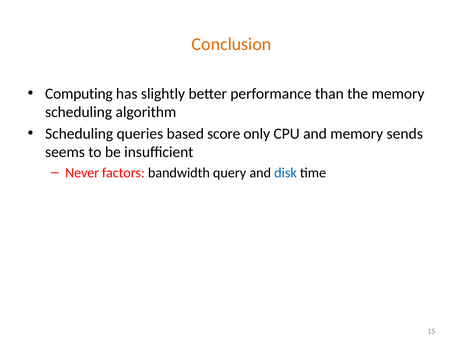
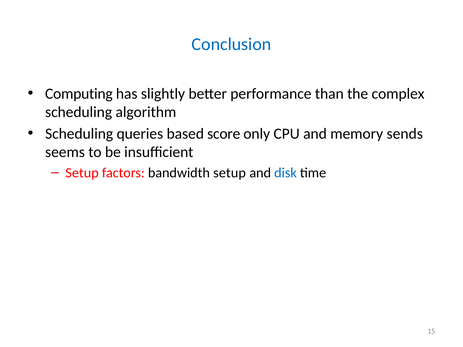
Conclusion colour: orange -> blue (231, 44)
the memory: memory -> complex (398, 94)
Never: Never -> Setup (82, 173)
bandwidth query: query -> setup (230, 173)
